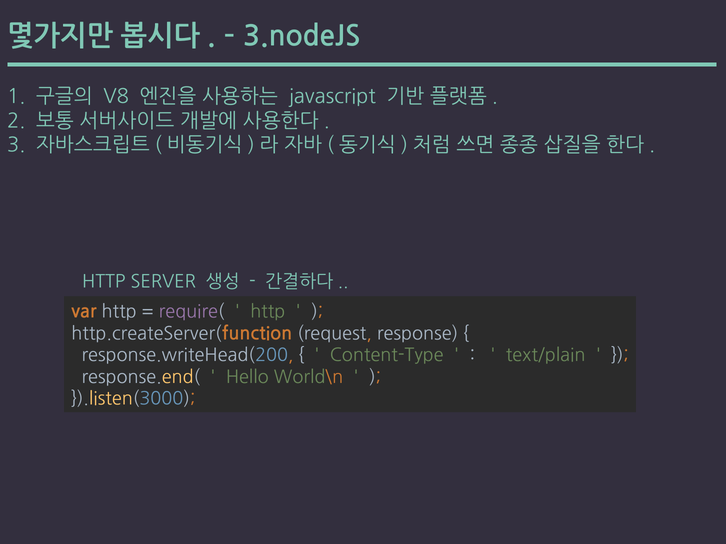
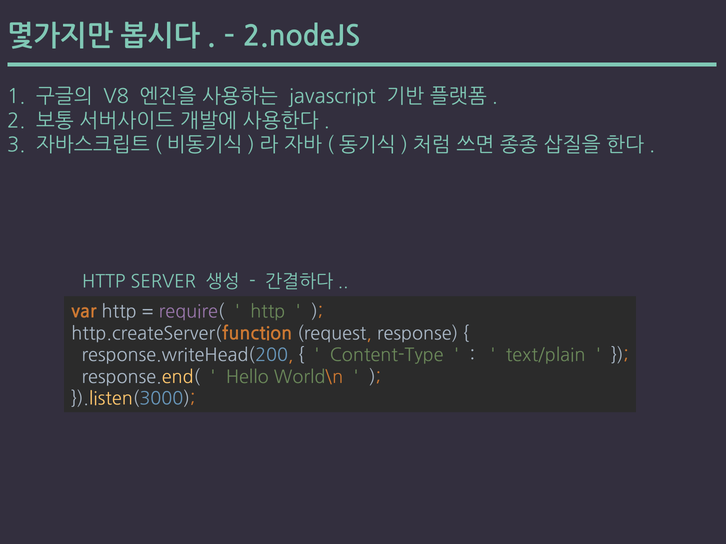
3.nodeJS: 3.nodeJS -> 2.nodeJS (302, 36)
